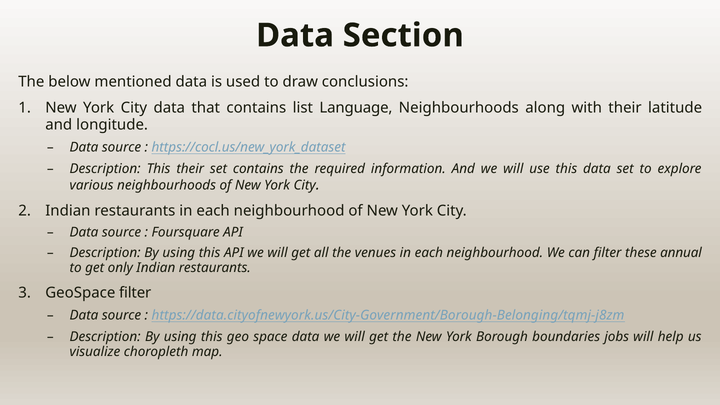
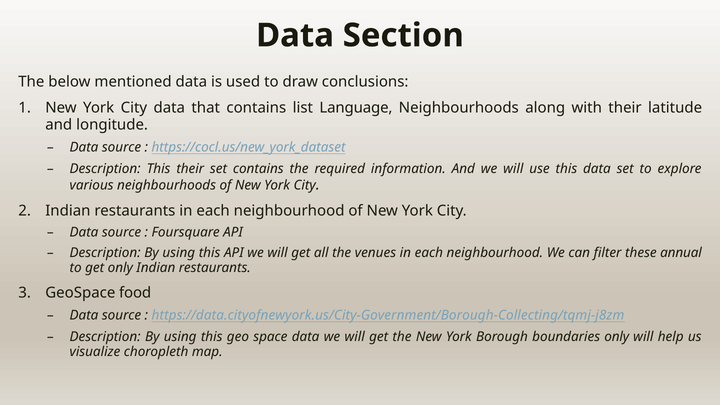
GeoSpace filter: filter -> food (135, 293)
https://data.cityofnewyork.us/City-Government/Borough-Belonging/tqmj-j8zm: https://data.cityofnewyork.us/City-Government/Borough-Belonging/tqmj-j8zm -> https://data.cityofnewyork.us/City-Government/Borough-Collecting/tqmj-j8zm (388, 316)
boundaries jobs: jobs -> only (617, 337)
